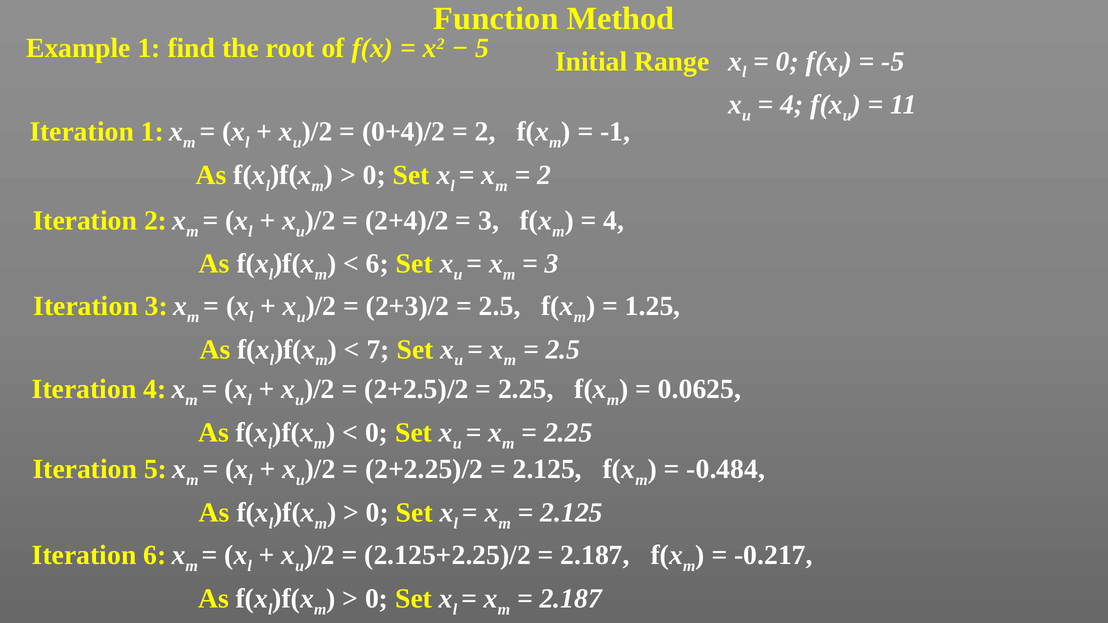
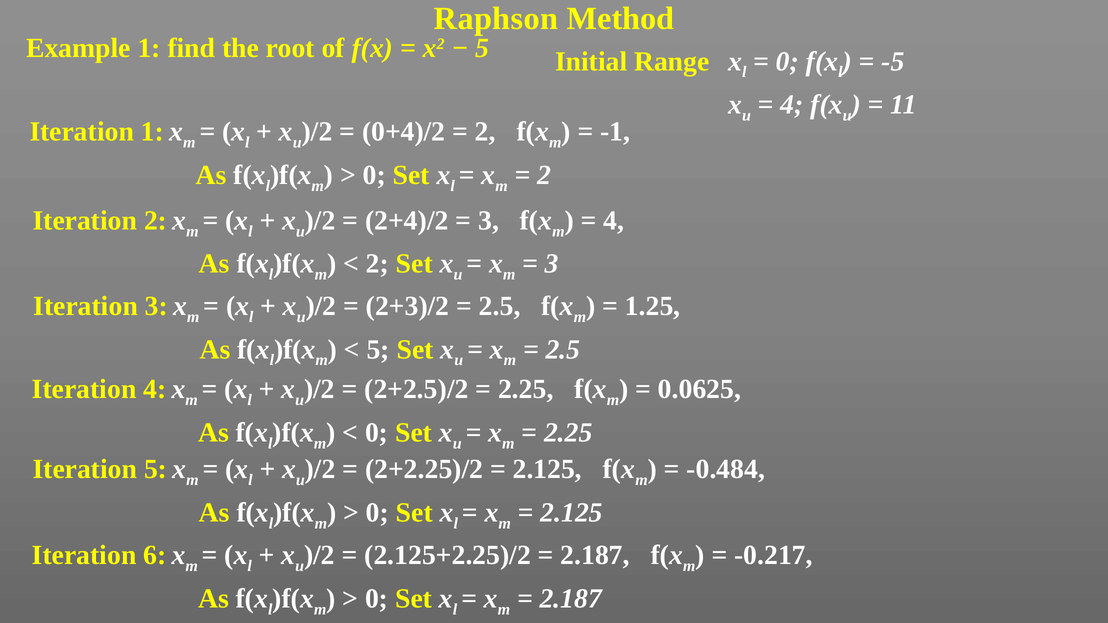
Function: Function -> Raphson (496, 18)
6: 6 -> 2 (377, 264)
7: 7 -> 5 (378, 350)
